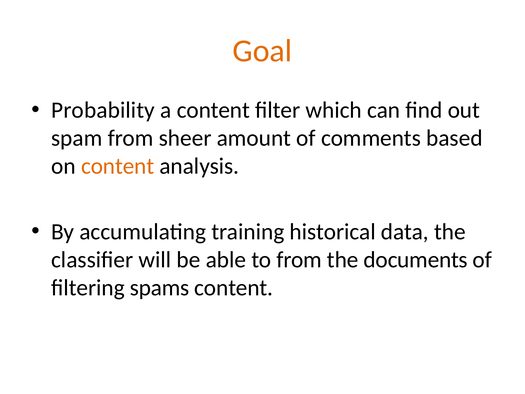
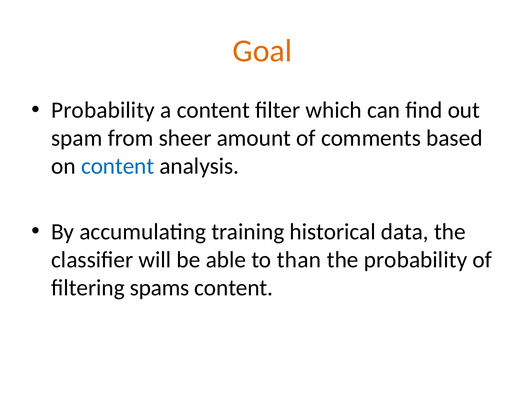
content colour: orange -> blue (118, 166)
to from: from -> than (299, 260)
the documents: documents -> probability (416, 260)
